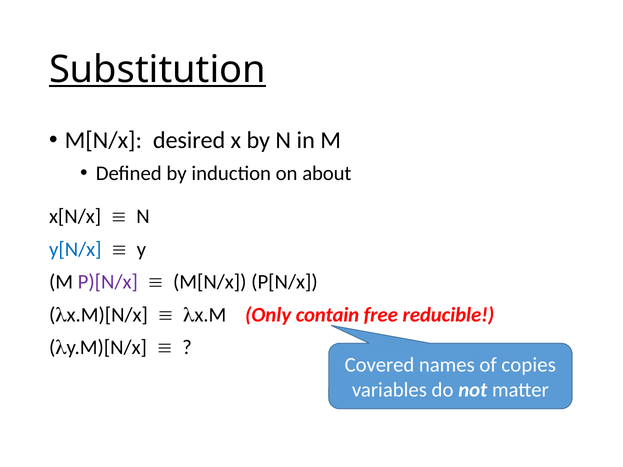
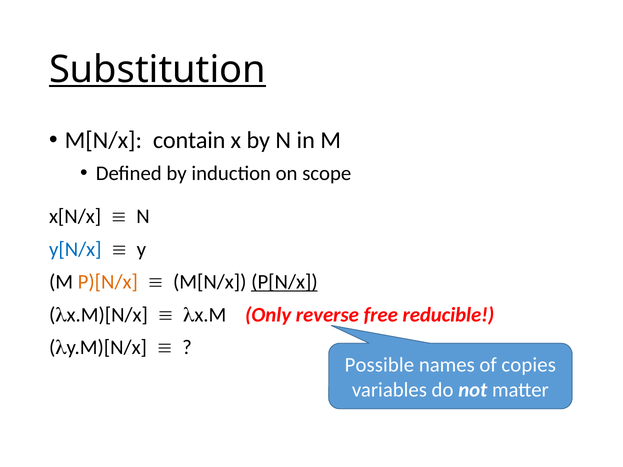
desired: desired -> contain (189, 140)
about: about -> scope (327, 173)
P)[N/x colour: purple -> orange (108, 282)
P[N/x underline: none -> present (284, 282)
contain: contain -> reverse (327, 315)
Covered: Covered -> Possible (379, 365)
